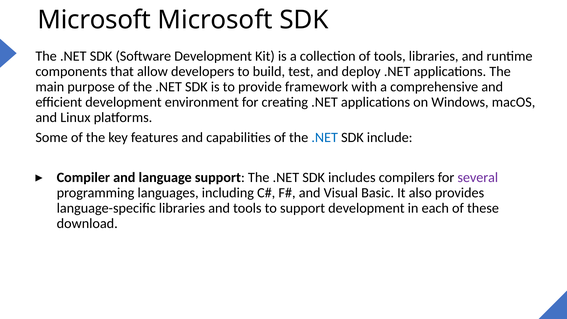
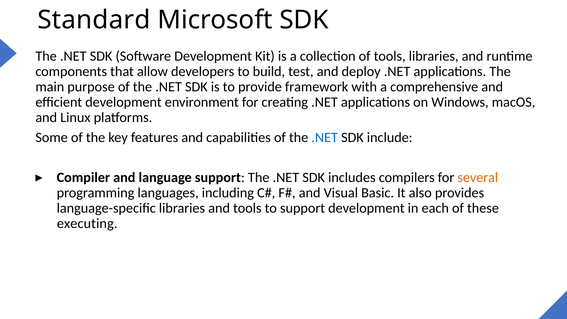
Microsoft: Microsoft -> Standard (94, 20)
several colour: purple -> orange (478, 178)
download: download -> executing (87, 223)
